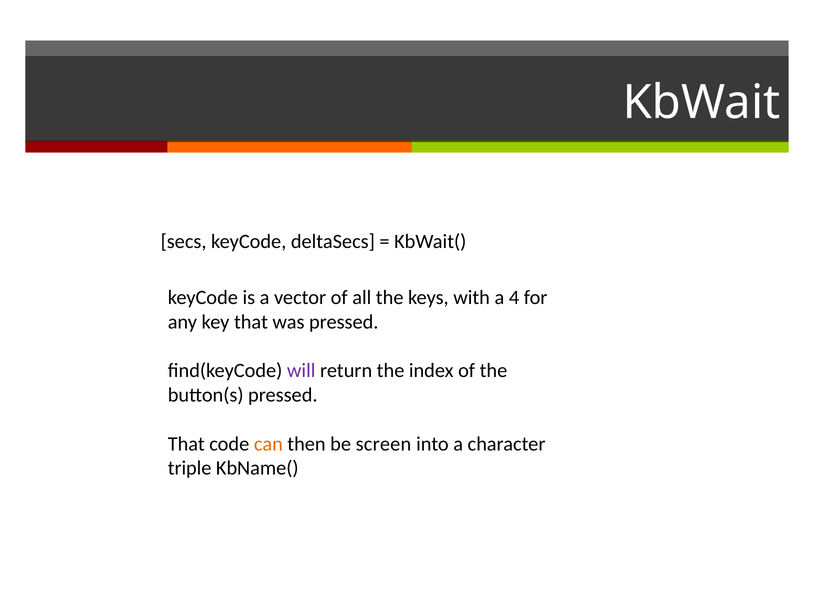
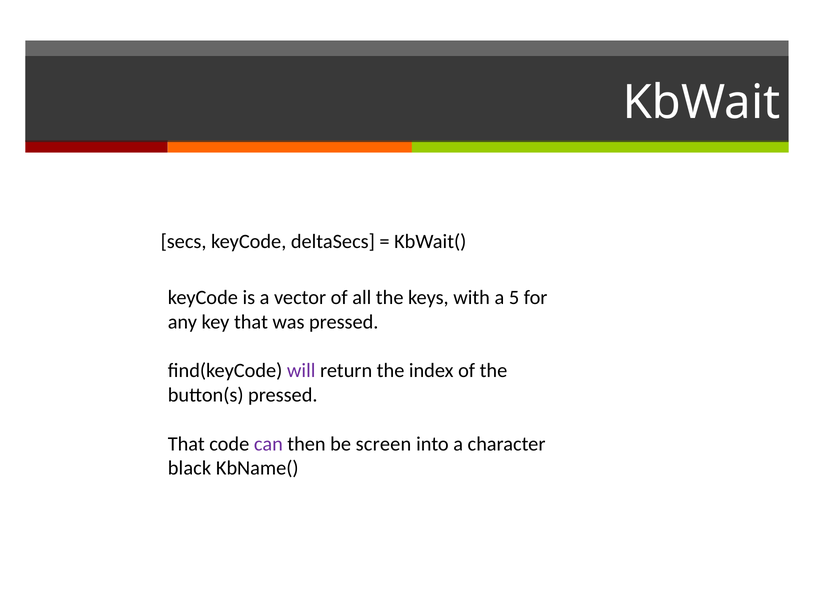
4: 4 -> 5 (514, 298)
can colour: orange -> purple (268, 444)
triple: triple -> black (190, 469)
